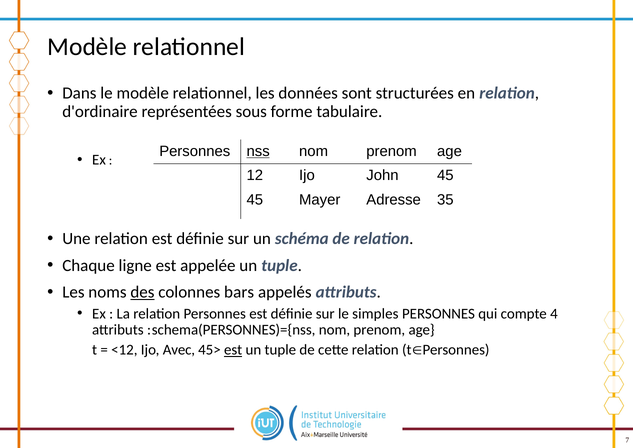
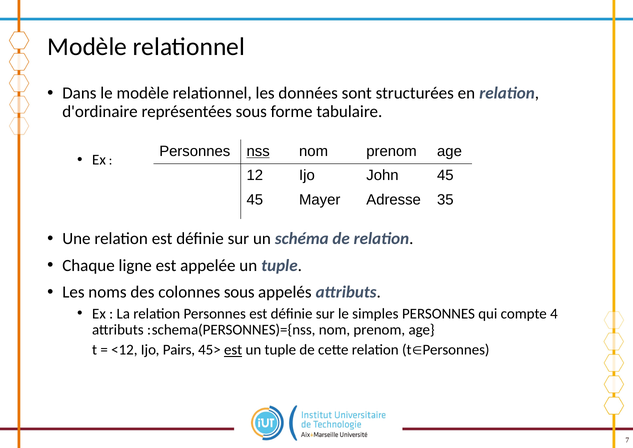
des underline: present -> none (142, 292)
colonnes bars: bars -> sous (239, 292)
Avec: Avec -> Pairs (179, 350)
